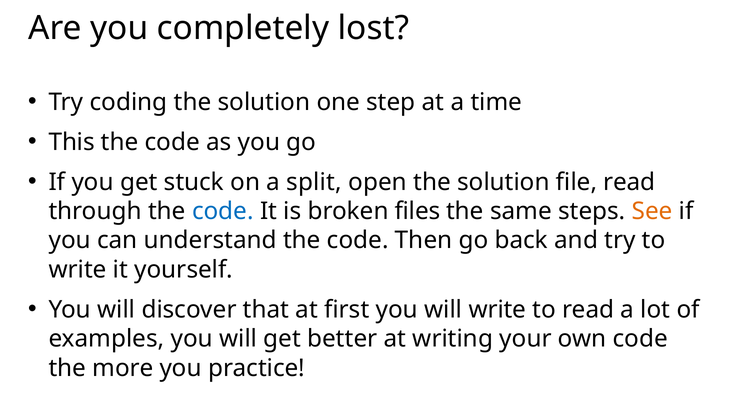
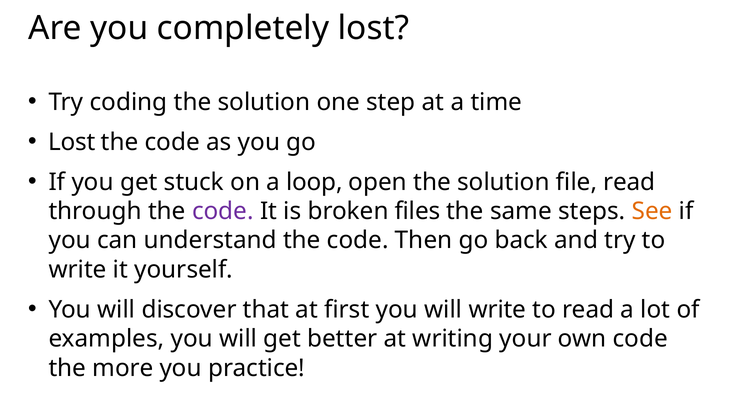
This: This -> Lost (72, 142)
split: split -> loop (314, 182)
code colour: blue -> purple (223, 211)
